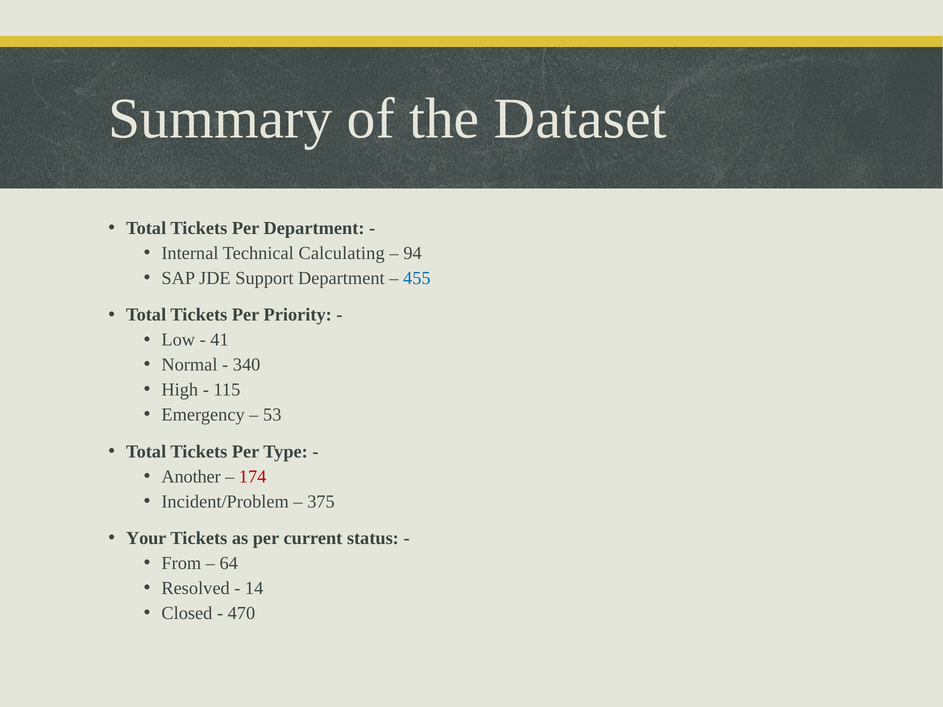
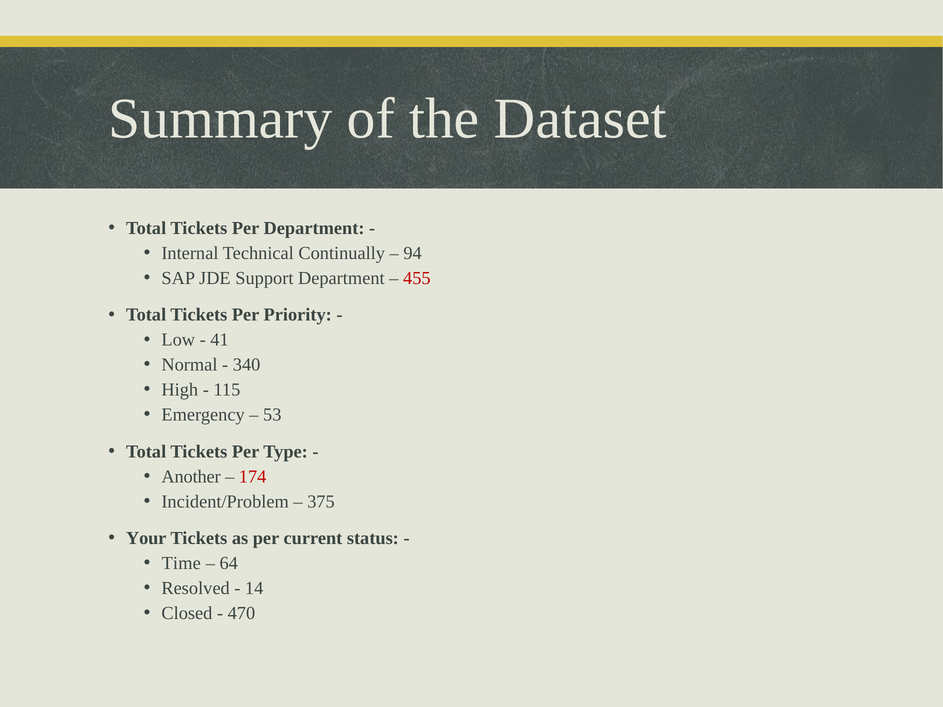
Calculating: Calculating -> Continually (342, 253)
455 colour: blue -> red (417, 278)
From: From -> Time (181, 564)
